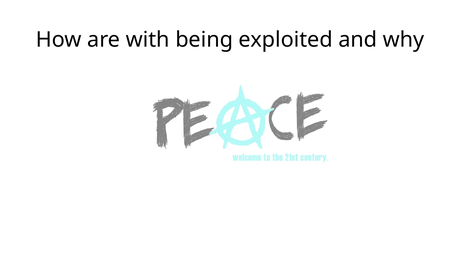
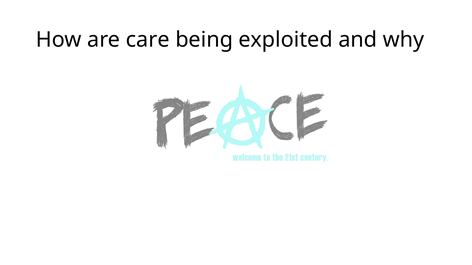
with: with -> care (148, 40)
